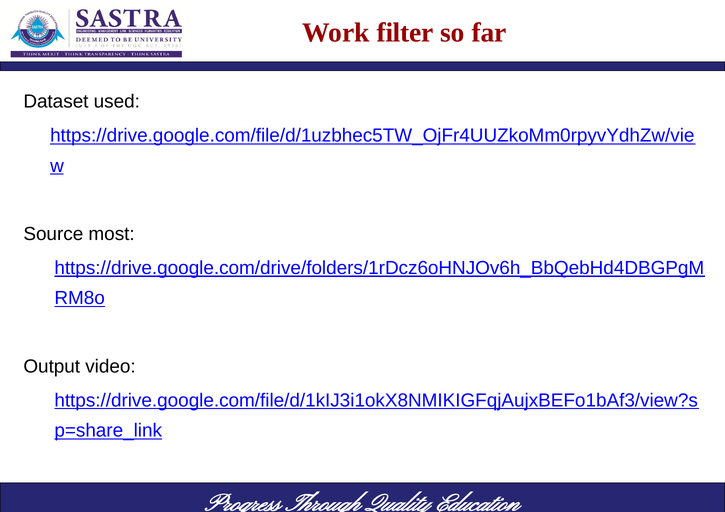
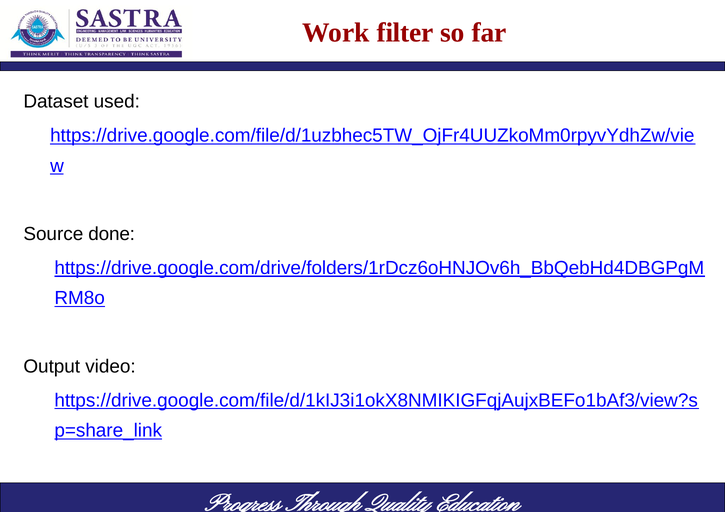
most: most -> done (112, 234)
